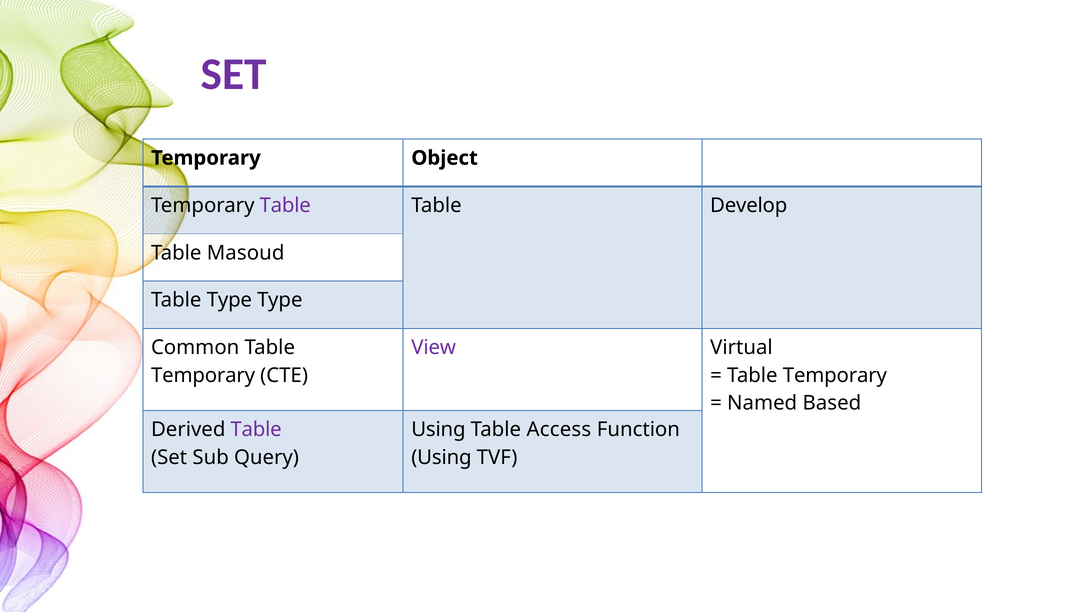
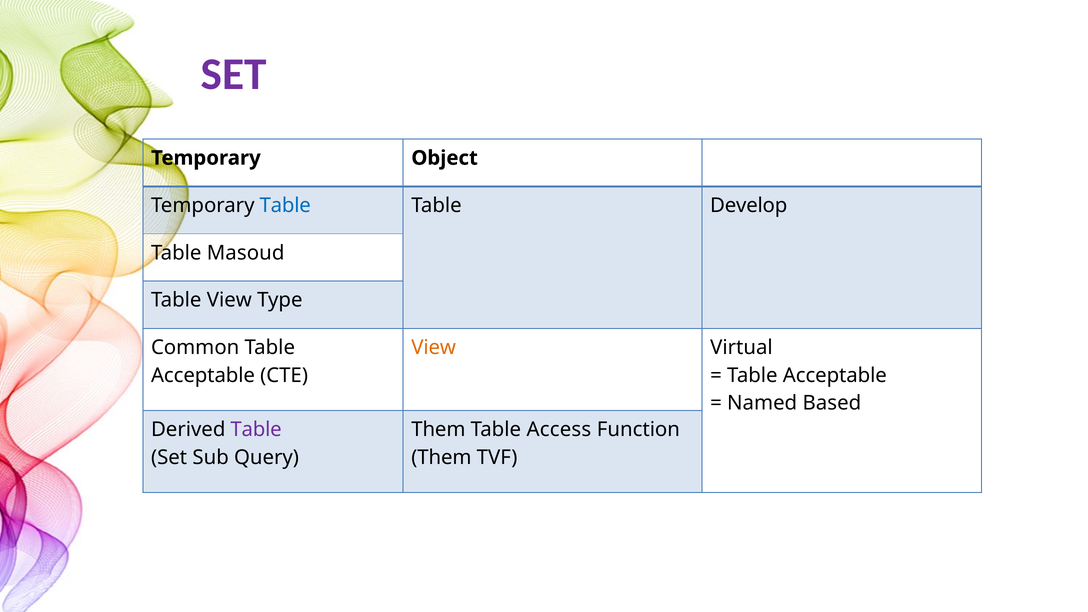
Table colour: purple -> blue (285, 205)
Table Type: Type -> View (229, 300)
View colour: purple -> orange (434, 348)
Temporary: Temporary -> Acceptable (203, 375)
Temporary: Temporary -> Acceptable (835, 375)
Using: Using -> Them (438, 430)
Using: Using -> Them (441, 457)
